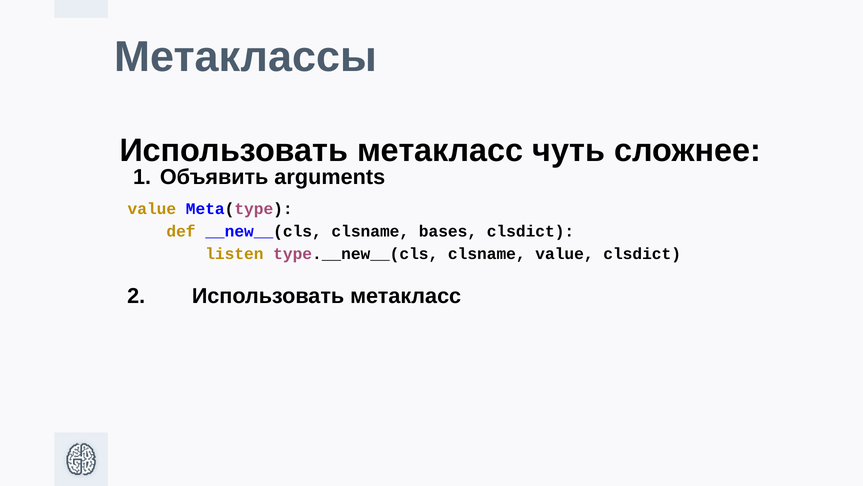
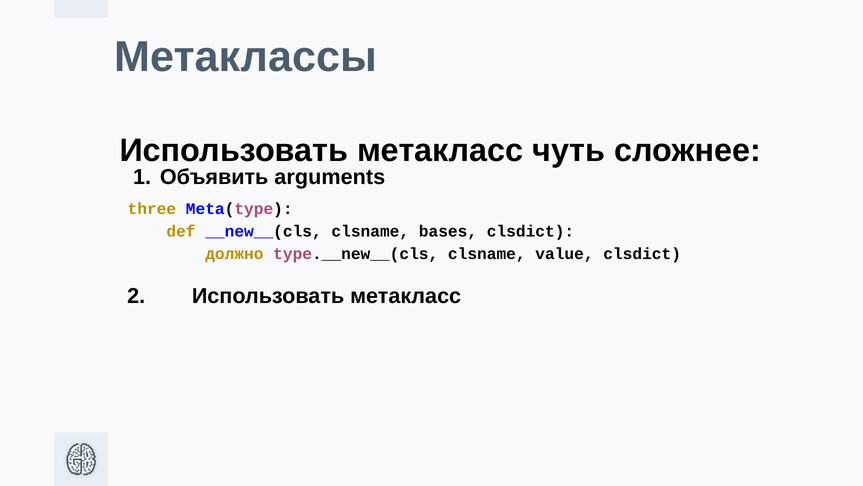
value: value -> three (152, 209)
listen: listen -> должно (234, 254)
